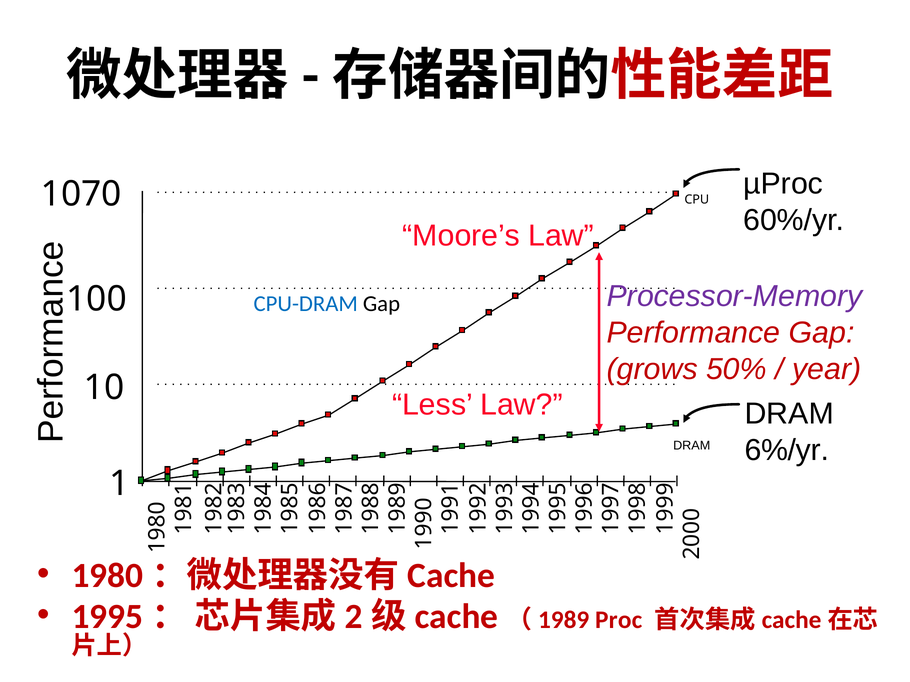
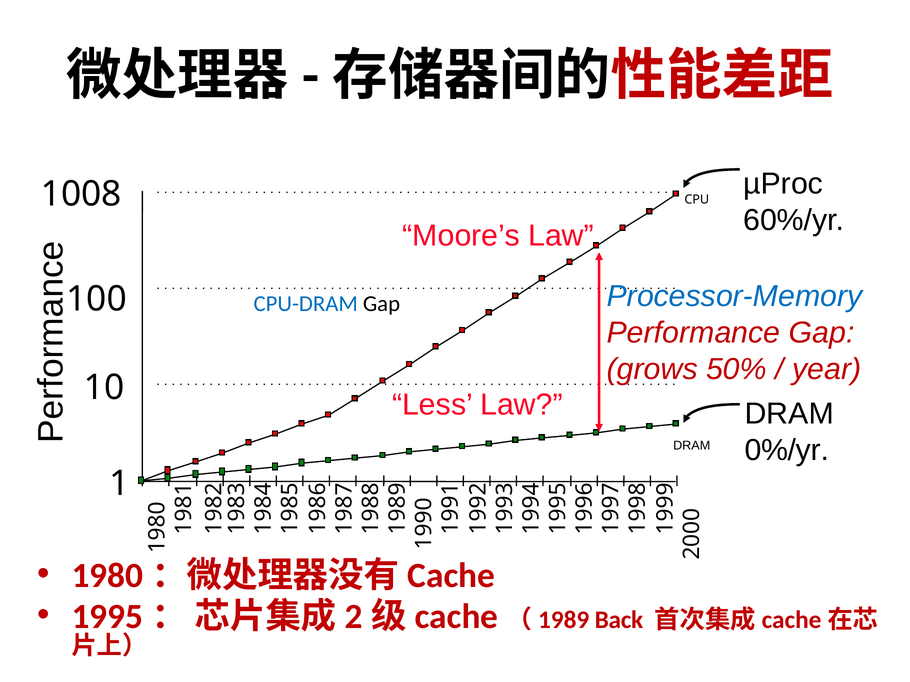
1070: 1070 -> 1008 (81, 194)
Processor-Memory colour: purple -> blue (735, 297)
6%/yr: 6%/yr -> 0%/yr (787, 450)
Proc: Proc -> Back (619, 620)
